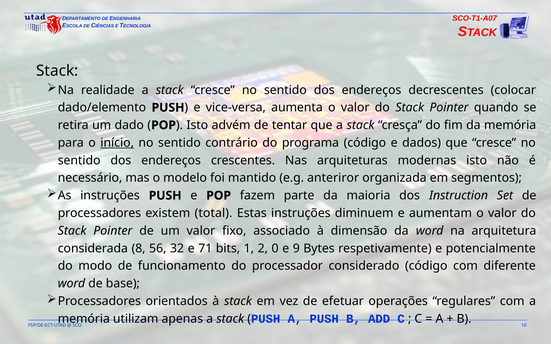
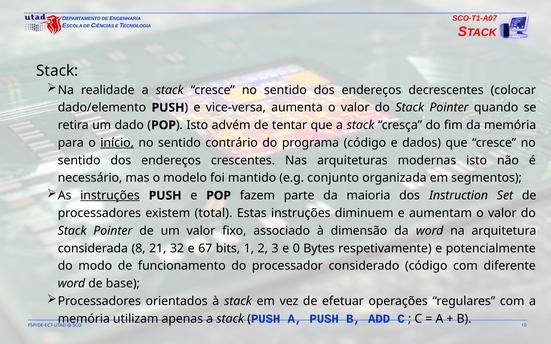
anteriror: anteriror -> conjunto (333, 178)
instruções underline: none -> present (110, 196)
56: 56 -> 21 (158, 249)
71: 71 -> 67 (205, 249)
0: 0 -> 3 (275, 249)
9: 9 -> 0 (296, 249)
